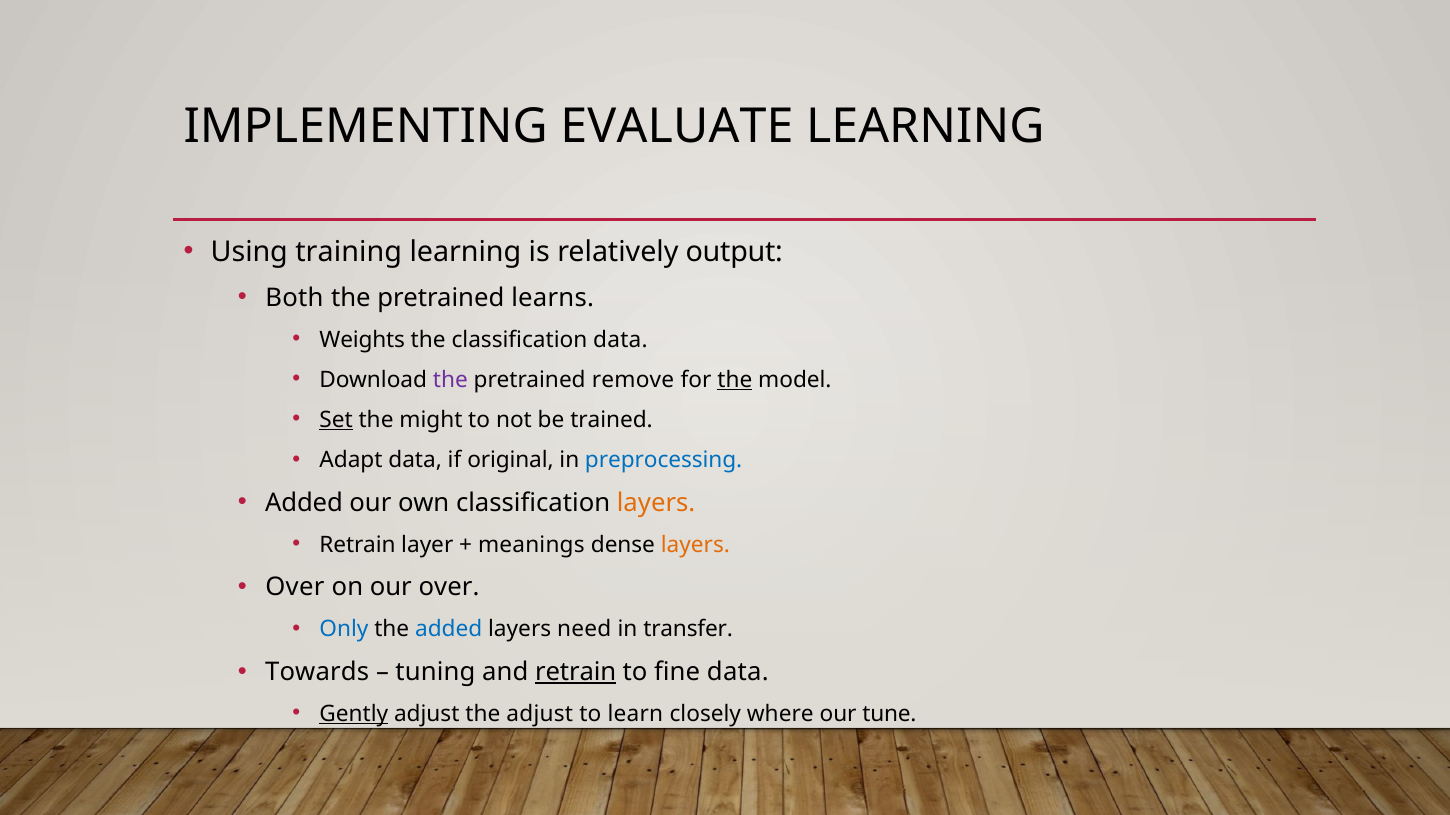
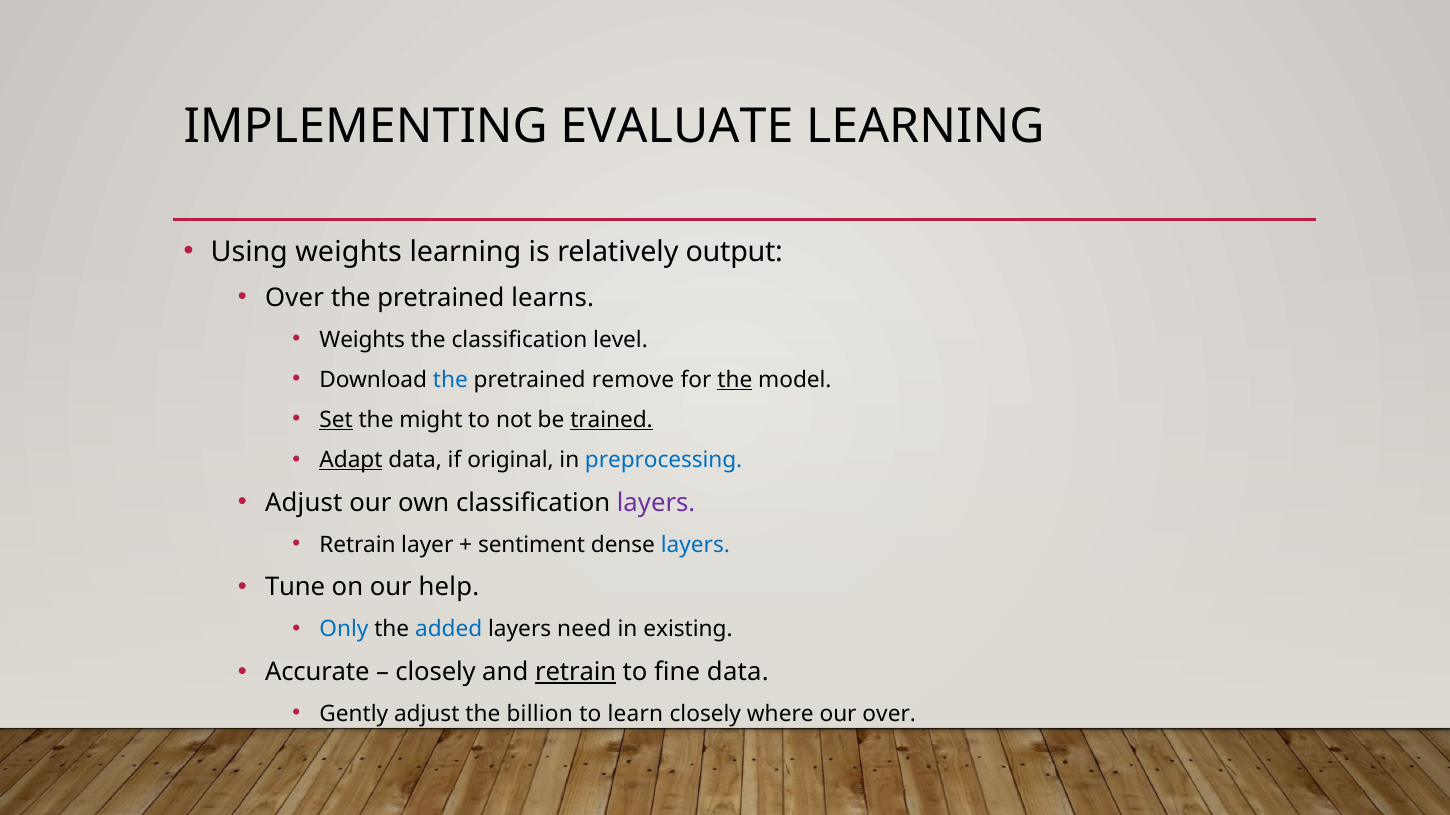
Using training: training -> weights (349, 252)
Both: Both -> Over (295, 298)
classification data: data -> level (621, 340)
the colour: purple -> blue (450, 380)
trained underline: none -> present (612, 420)
Adapt underline: none -> present (351, 460)
Added: Added -> Adjust (304, 503)
layers colour: orange -> purple (656, 503)
meanings: meanings -> sentiment (532, 545)
layers colour: orange -> blue (695, 545)
Over: Over -> Tune (295, 588)
our over: over -> help (449, 588)
transfer: transfer -> existing (688, 630)
Towards: Towards -> Accurate (317, 673)
tuning: tuning -> closely (436, 673)
Gently underline: present -> none (354, 714)
the adjust: adjust -> billion (540, 714)
our tune: tune -> over (889, 714)
